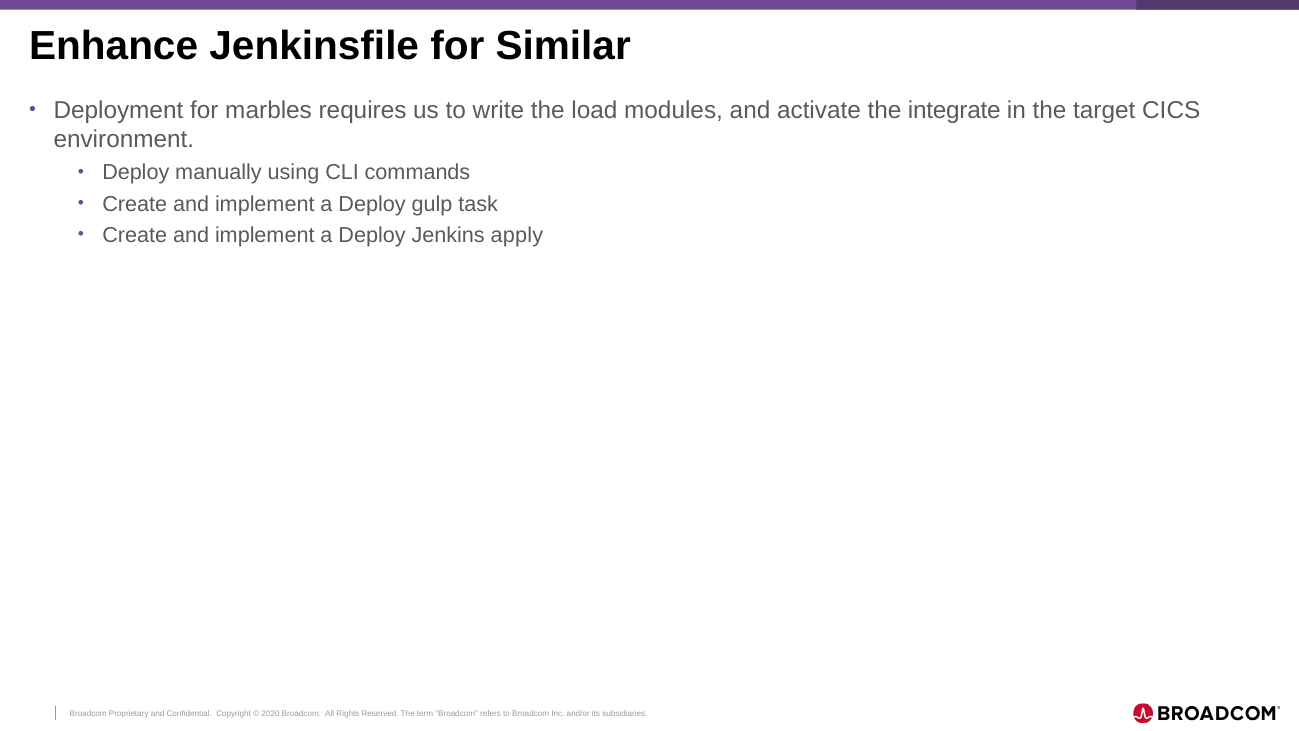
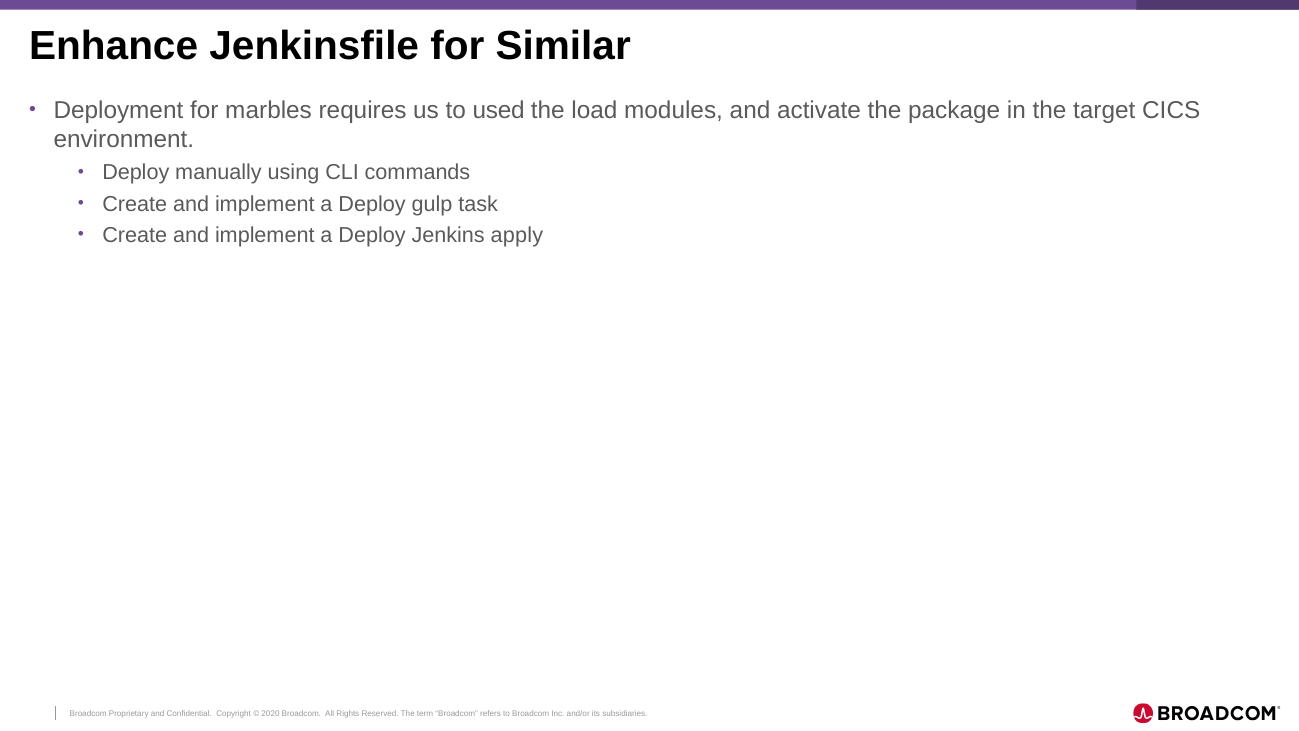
write: write -> used (499, 110)
integrate: integrate -> package (954, 110)
